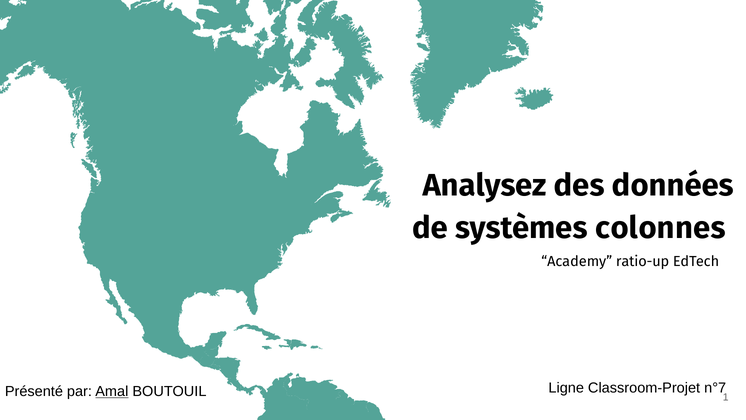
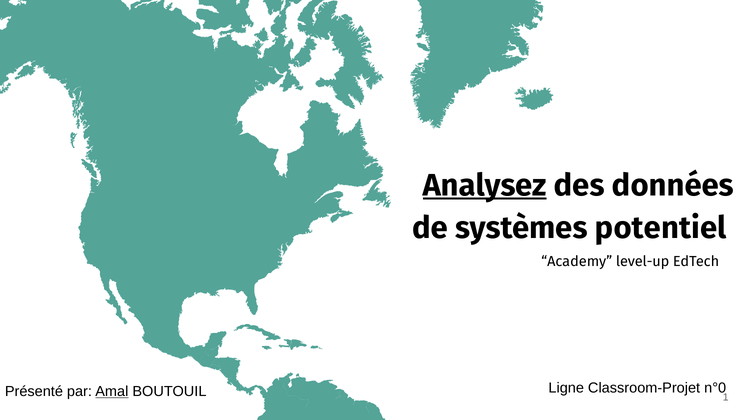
Analysez underline: none -> present (485, 185)
colonnes: colonnes -> potentiel (661, 228)
ratio-up: ratio-up -> level-up (643, 261)
n°7: n°7 -> n°0 (715, 388)
